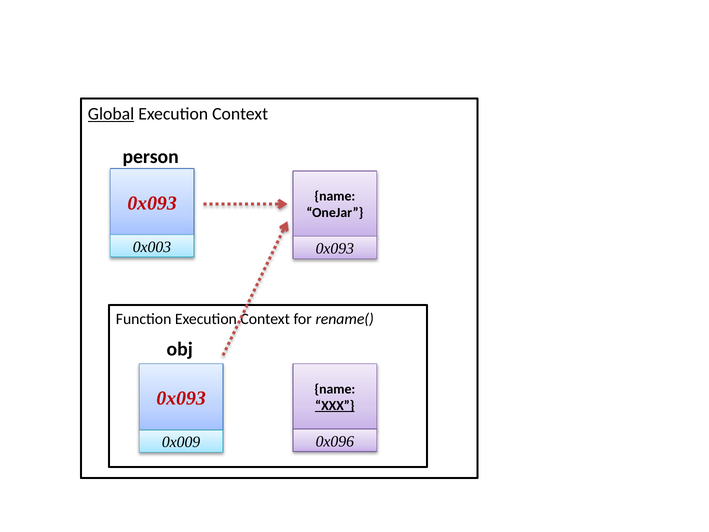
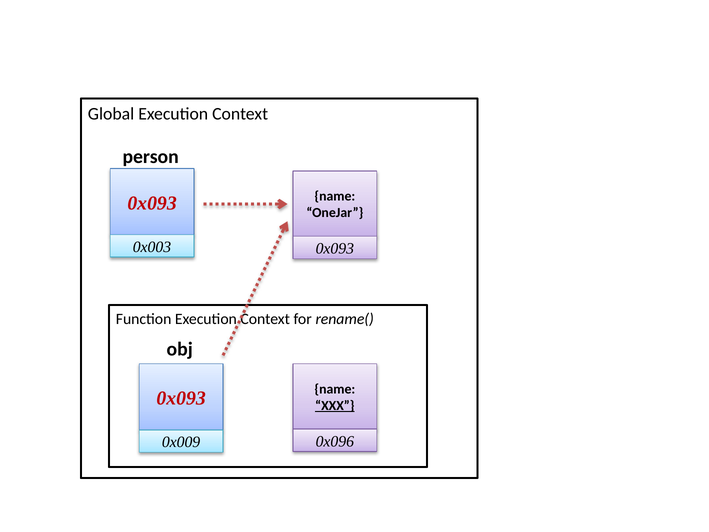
Global underline: present -> none (111, 114)
